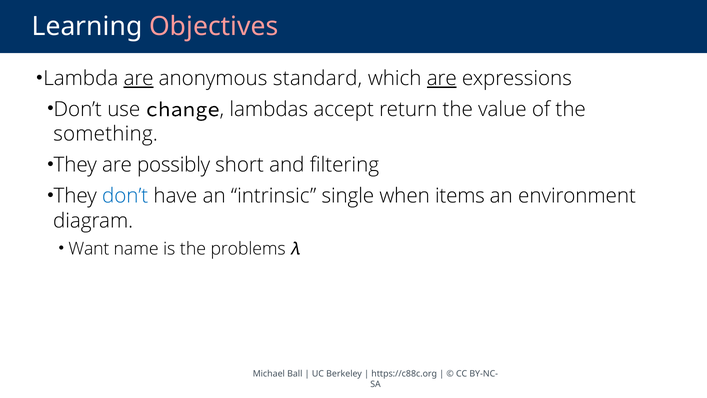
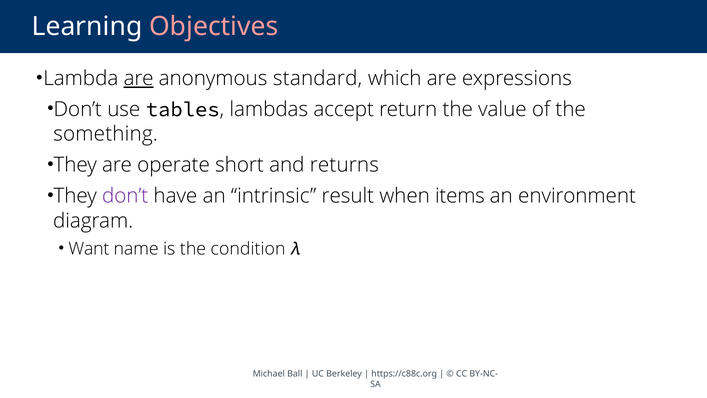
are underline: present -> none (442, 78)
change: change -> tables (183, 109)
possibly: possibly -> operate (174, 165)
filtering: filtering -> returns (344, 165)
don’t colour: blue -> purple (125, 196)
single: single -> result (348, 196)
problems: problems -> condition (248, 249)
